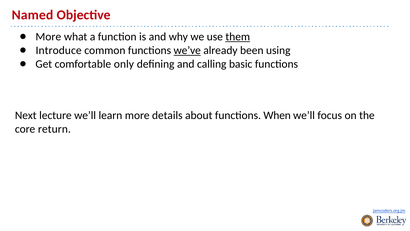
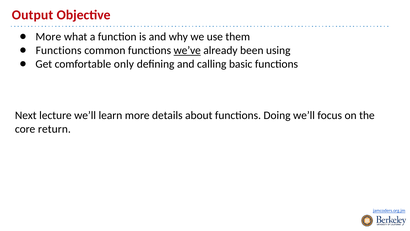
Named: Named -> Output (32, 15)
them underline: present -> none (238, 37)
Introduce: Introduce -> Functions (59, 50)
When: When -> Doing (277, 115)
